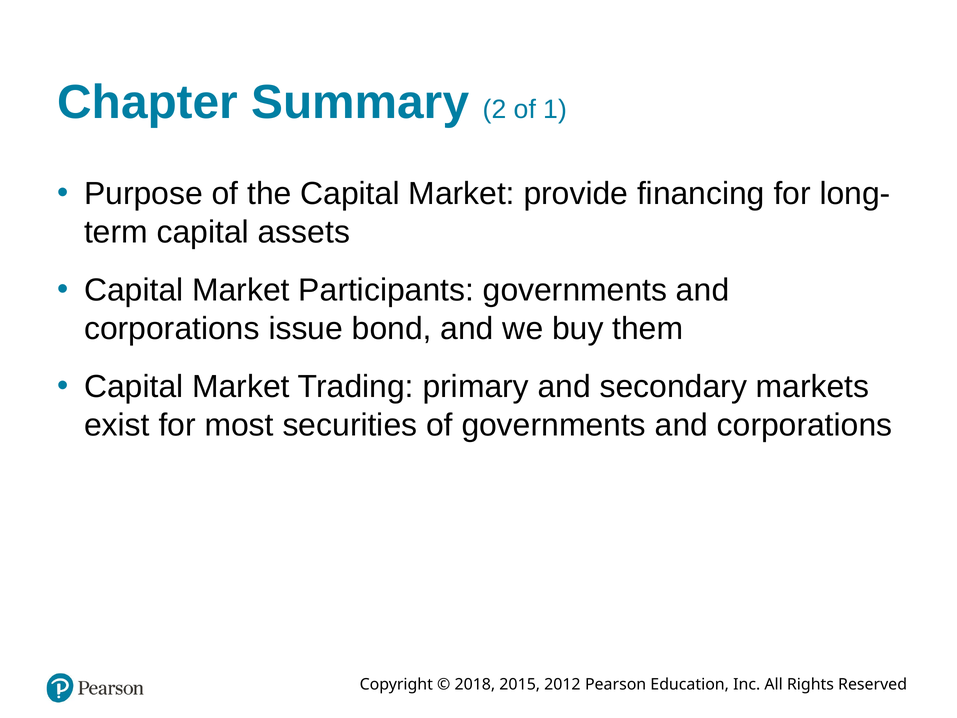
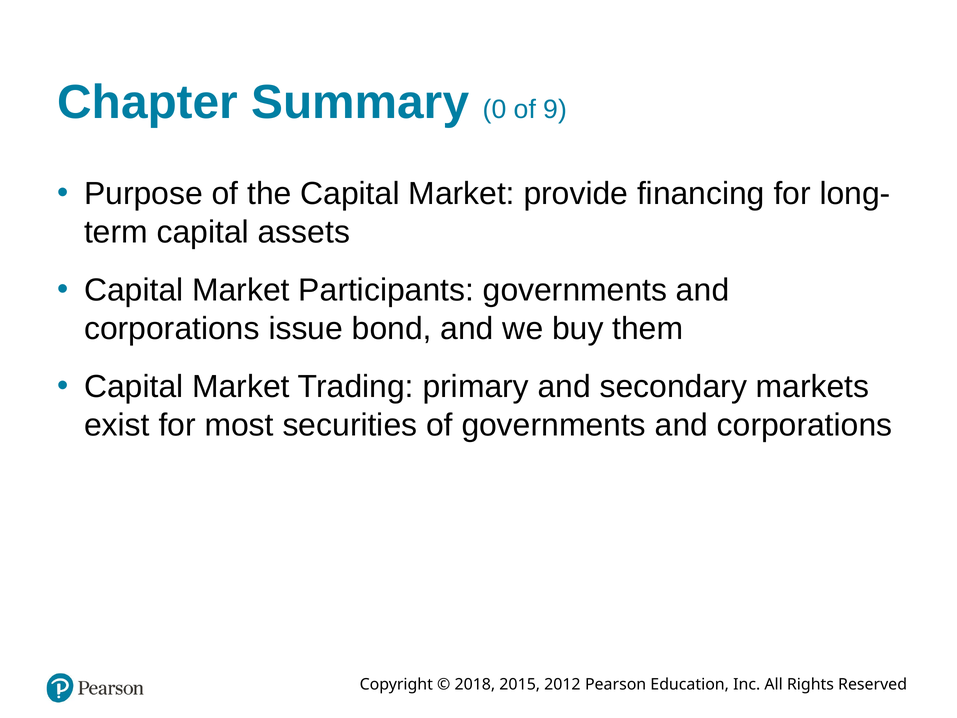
2: 2 -> 0 (495, 109)
1: 1 -> 9 (555, 109)
